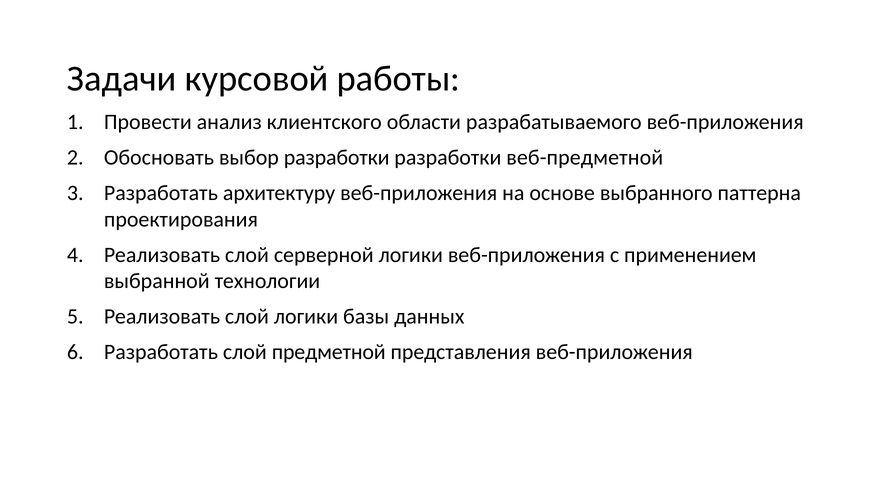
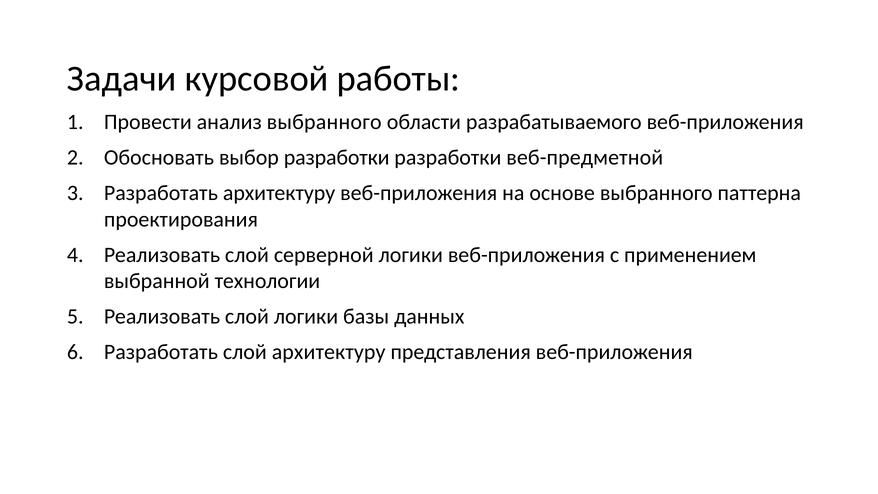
анализ клиентского: клиентского -> выбранного (324, 122)
слой предметной: предметной -> архитектуру (329, 352)
